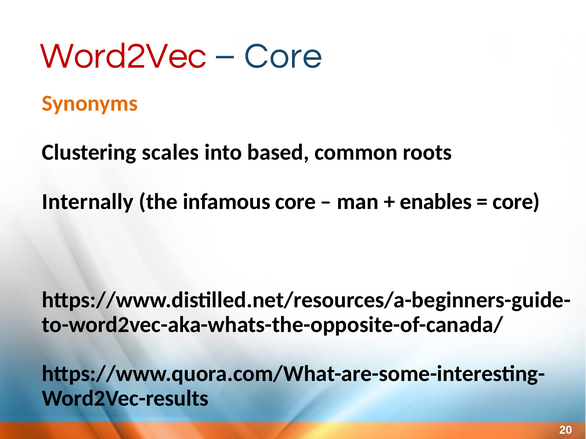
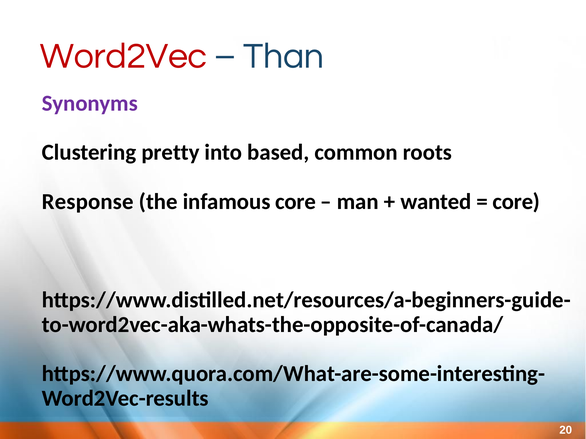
Core: Core -> Than (284, 56)
Synonyms colour: orange -> purple (90, 103)
scales: scales -> pretty (170, 153)
Internally: Internally -> Response (88, 202)
enables: enables -> wanted (436, 202)
